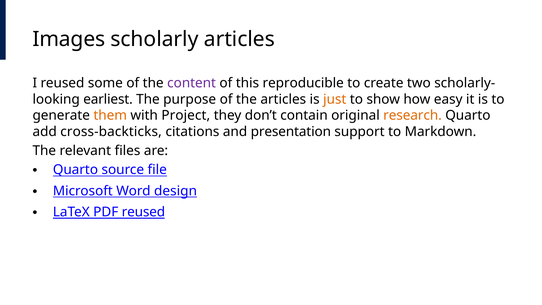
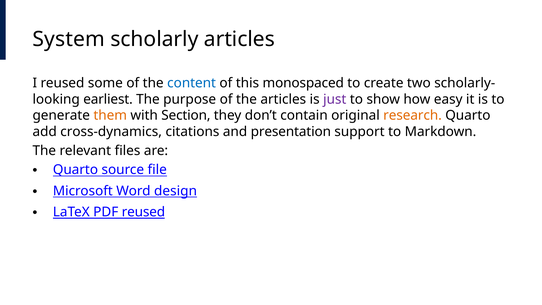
Images: Images -> System (69, 39)
content colour: purple -> blue (192, 83)
reproducible: reproducible -> monospaced (303, 83)
just colour: orange -> purple (335, 99)
Project: Project -> Section (186, 115)
cross-backticks: cross-backticks -> cross-dynamics (111, 132)
